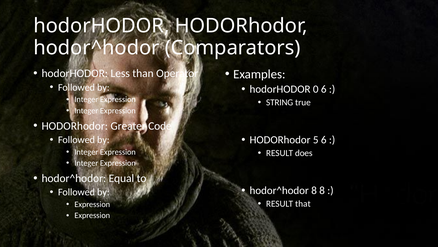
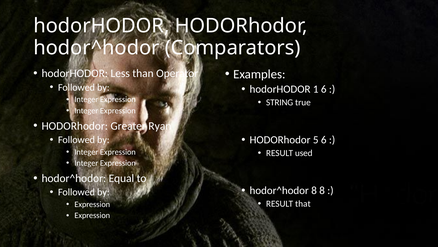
0: 0 -> 1 (316, 89)
Code: Code -> Ryan (160, 126)
does: does -> used (304, 153)
